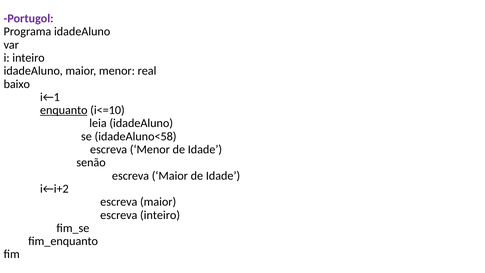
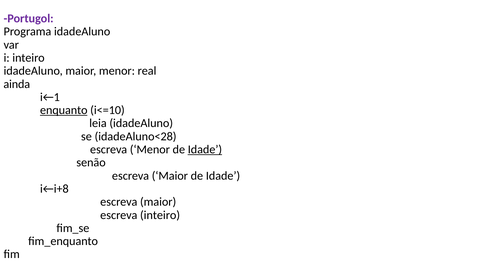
baixo: baixo -> ainda (17, 84)
idadeAluno<58: idadeAluno<58 -> idadeAluno<28 (136, 136)
Idade underline: none -> present (205, 149)
i←i+2: i←i+2 -> i←i+8 (54, 189)
